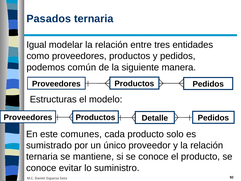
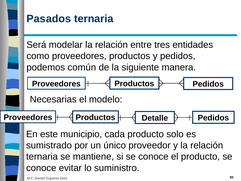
Igual: Igual -> Será (36, 45)
Estructuras: Estructuras -> Necesarias (53, 99)
comunes: comunes -> municipio (81, 134)
